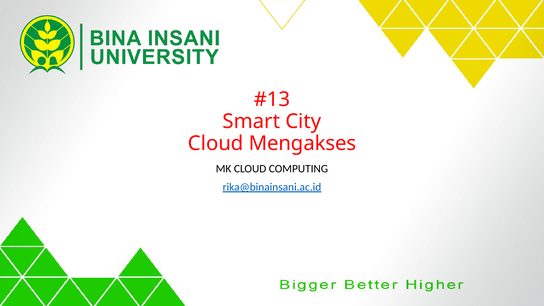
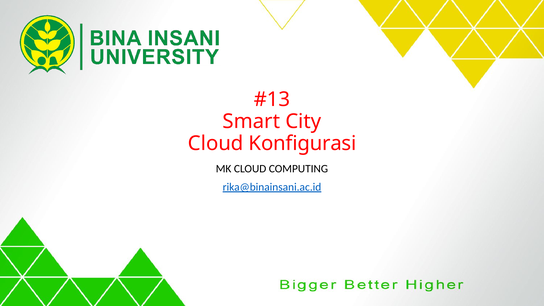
Mengakses: Mengakses -> Konfigurasi (303, 143)
